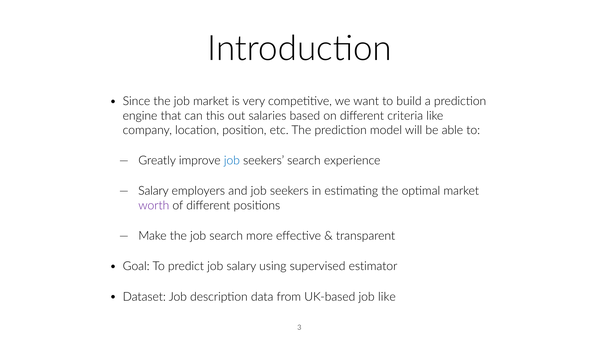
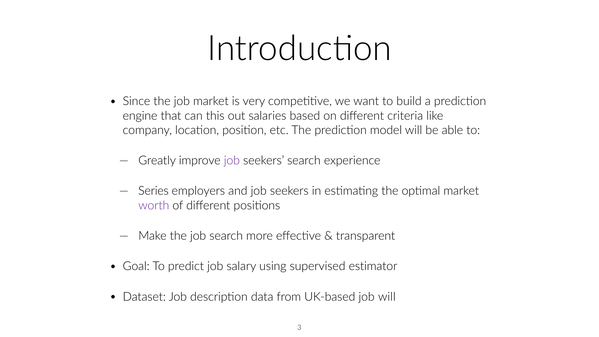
job colour: blue -> purple (232, 161)
Salary: Salary -> Series (153, 191)
job like: like -> will (387, 297)
